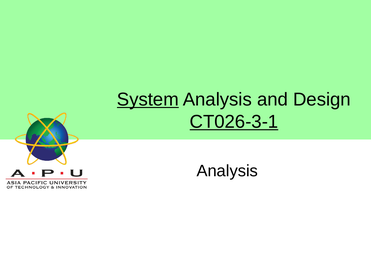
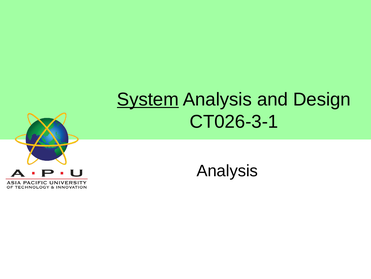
CT026-3-1 underline: present -> none (234, 121)
